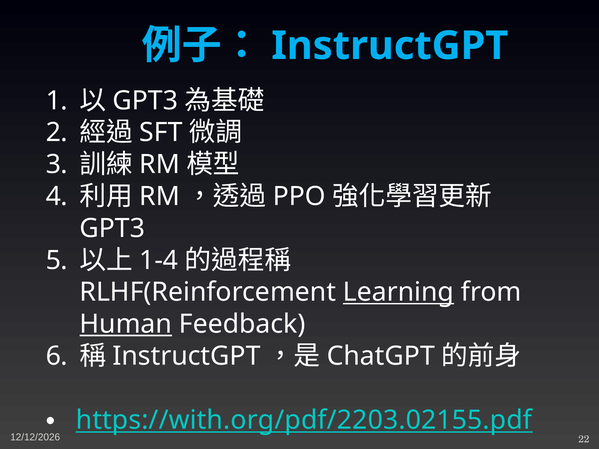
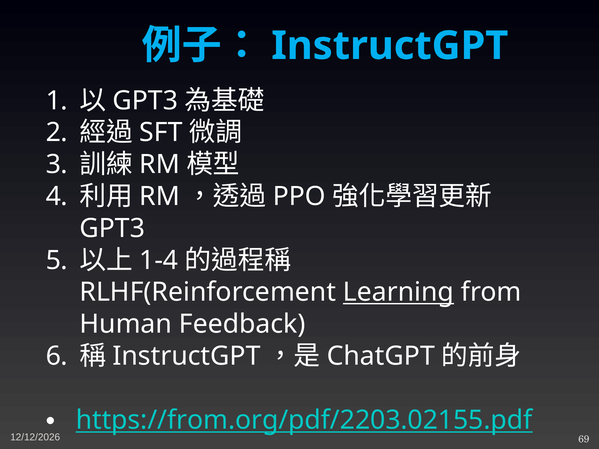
Human underline: present -> none (126, 324)
https://with.org/pdf/2203.02155.pdf: https://with.org/pdf/2203.02155.pdf -> https://from.org/pdf/2203.02155.pdf (304, 420)
22: 22 -> 69 (584, 439)
